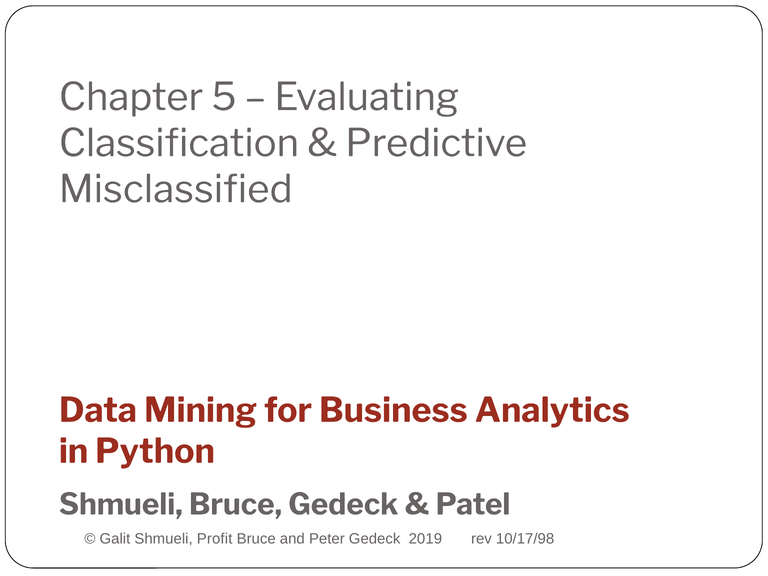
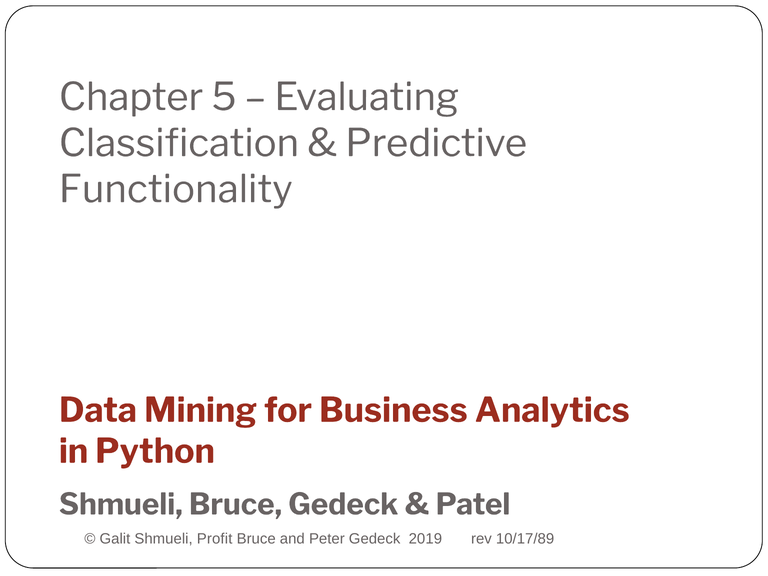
Misclassified: Misclassified -> Functionality (176, 190)
10/17/98: 10/17/98 -> 10/17/89 (525, 539)
